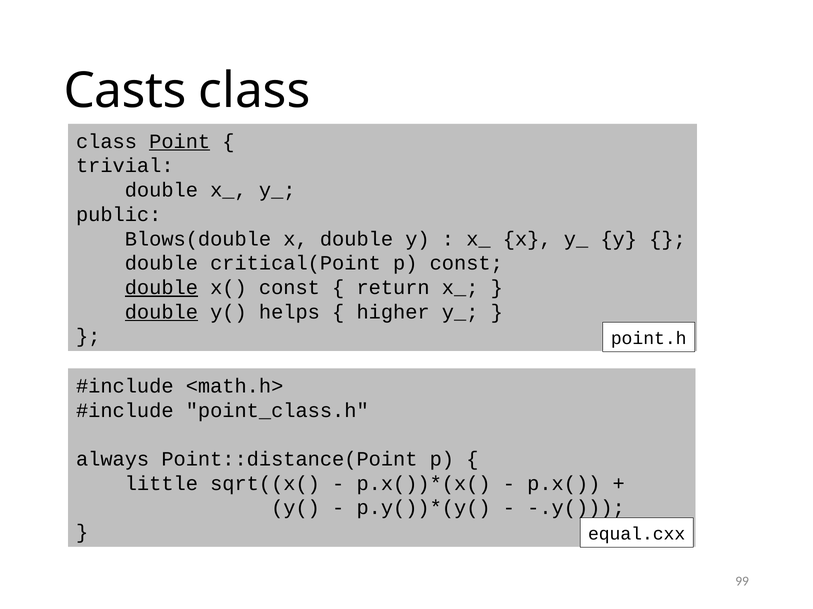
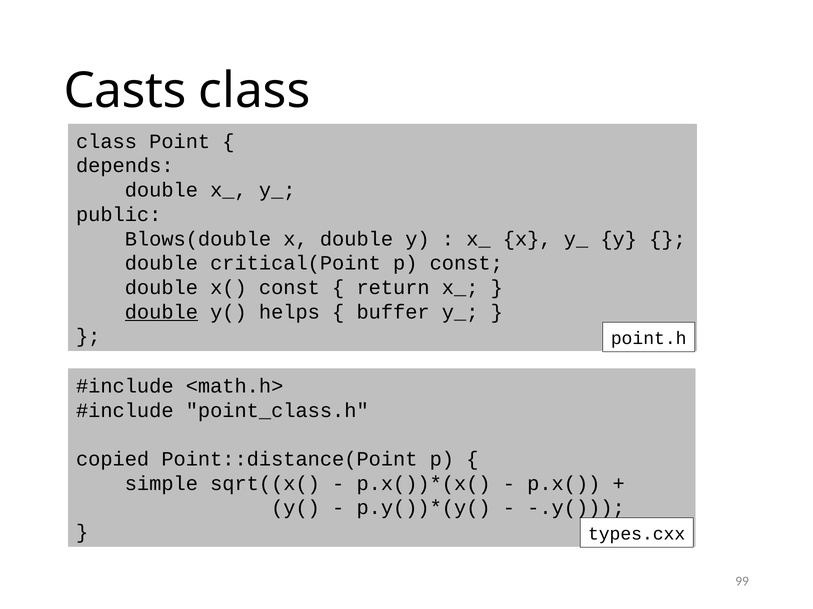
Point underline: present -> none (180, 142)
trivial: trivial -> depends (125, 166)
double underline: present -> none (161, 288)
higher: higher -> buffer (393, 312)
always: always -> copied (113, 460)
little: little -> simple (161, 484)
equal.cxx: equal.cxx -> types.cxx (637, 535)
